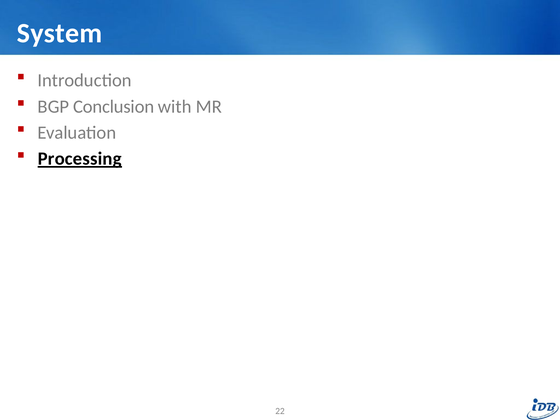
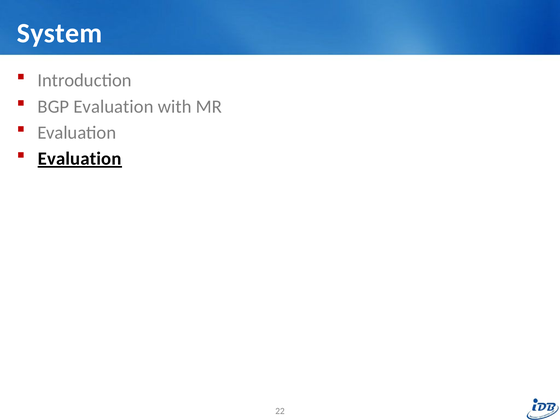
BGP Conclusion: Conclusion -> Evaluation (113, 107)
Processing: Processing -> Evaluation (80, 159)
